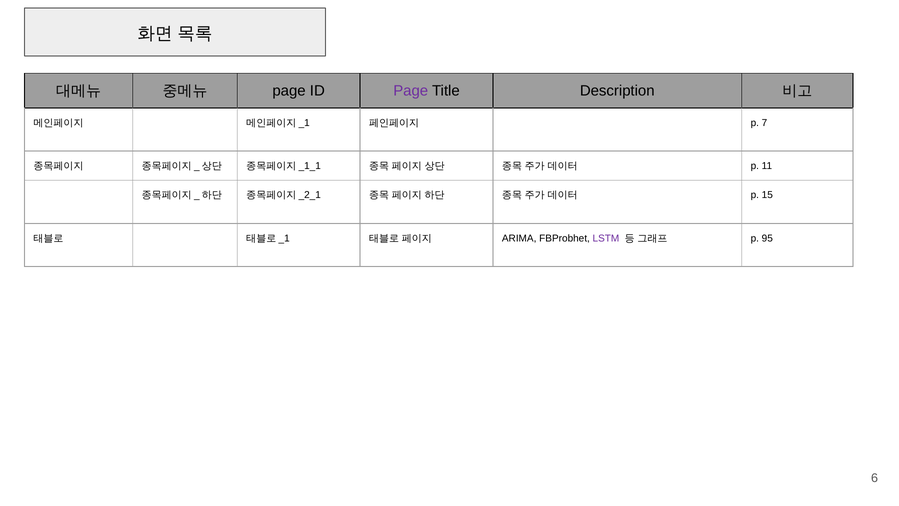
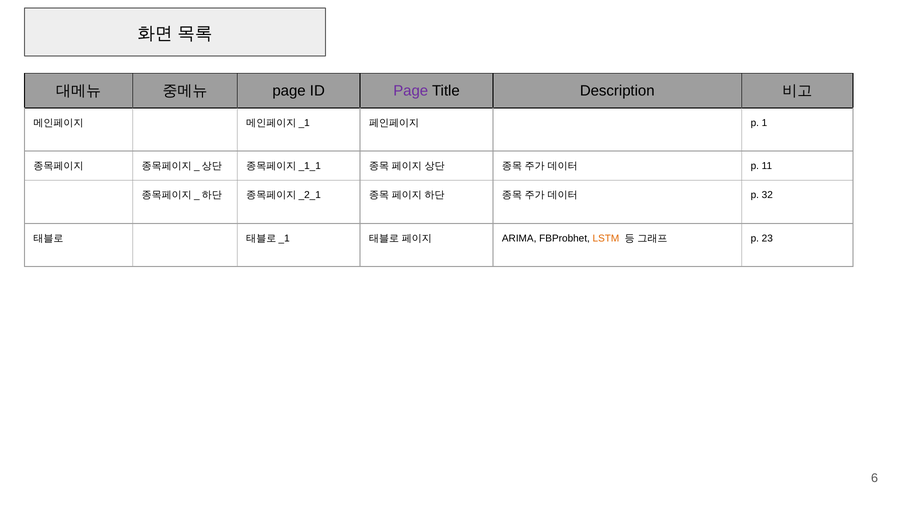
7: 7 -> 1 (764, 123)
15: 15 -> 32 (767, 195)
LSTM colour: purple -> orange (606, 238)
95: 95 -> 23 (767, 238)
